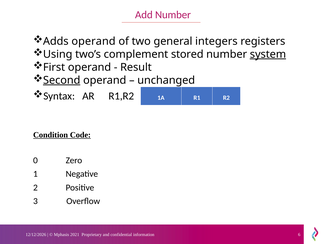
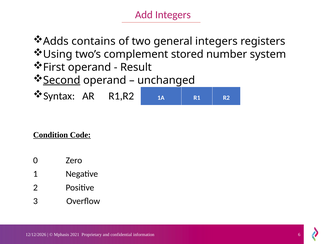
Add Number: Number -> Integers (173, 15)
Adds operand: operand -> contains (94, 41)
system underline: present -> none (268, 54)
